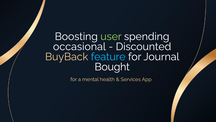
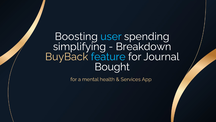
user colour: light green -> light blue (111, 36)
occasional: occasional -> simplifying (79, 46)
Discounted: Discounted -> Breakdown (143, 46)
